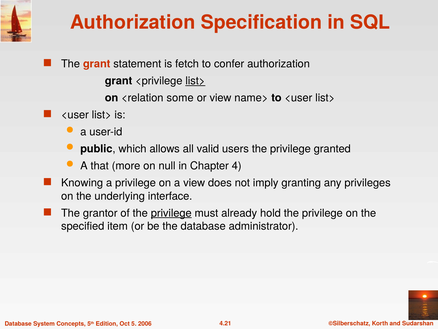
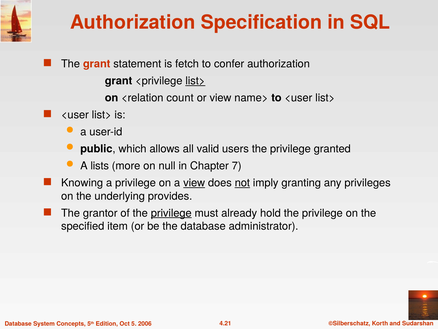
some: some -> count (180, 98)
that: that -> lists (100, 166)
4: 4 -> 7 (237, 166)
view underline: none -> present (194, 183)
not underline: none -> present (242, 183)
interface: interface -> provides (170, 196)
